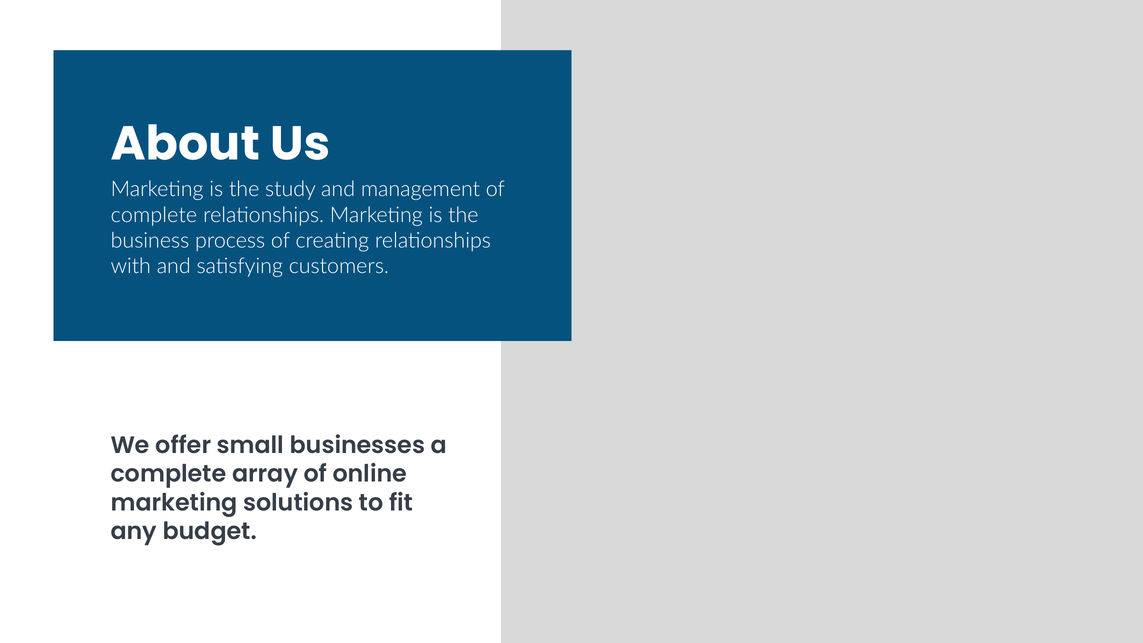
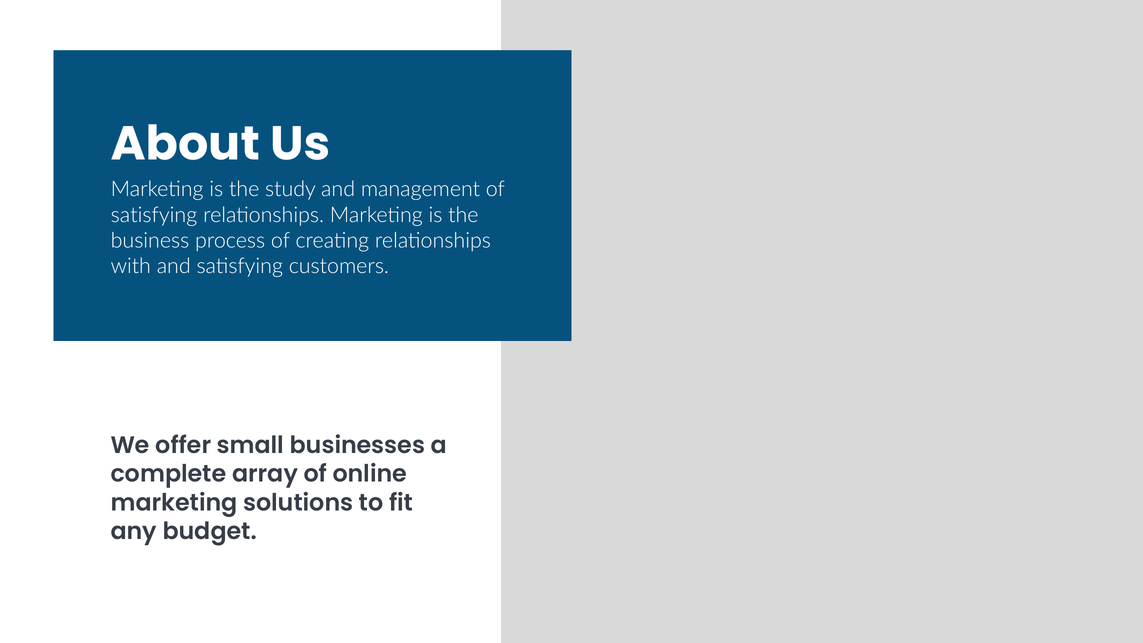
complete: complete -> satisfying (154, 215)
